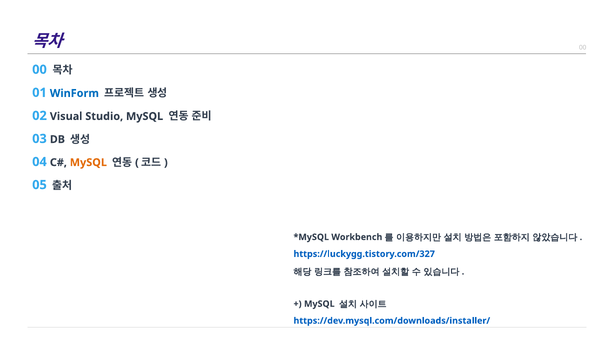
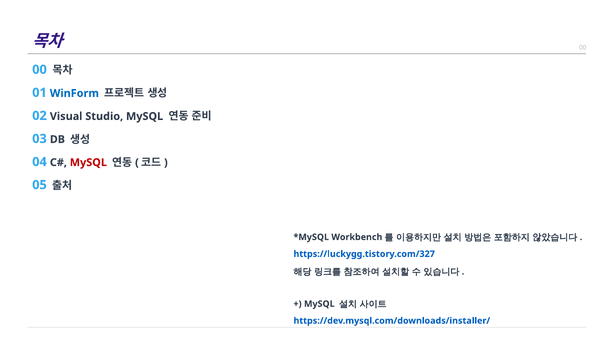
MySQL colour: orange -> red (88, 162)
